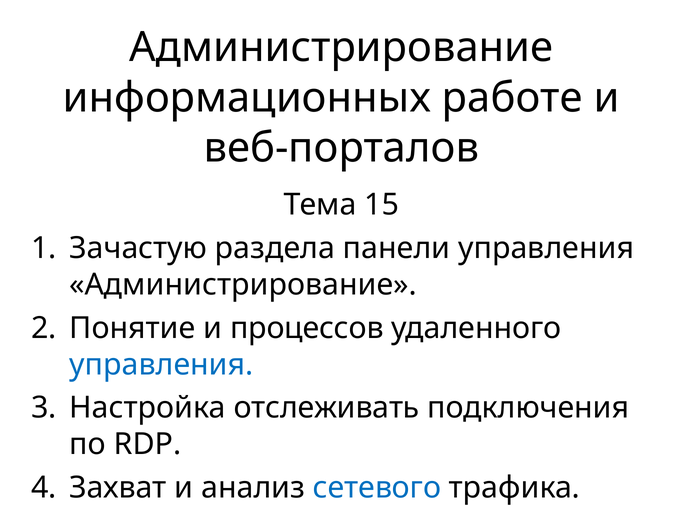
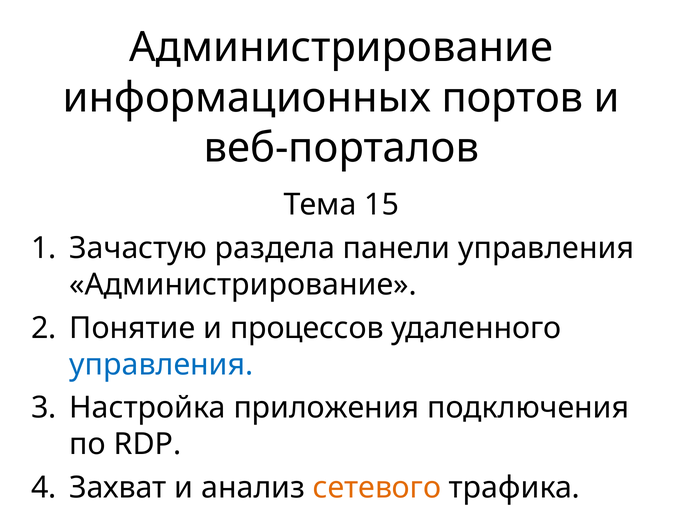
работе: работе -> портов (513, 98)
отслеживать: отслеживать -> приложения (326, 407)
сетевого colour: blue -> orange (377, 487)
